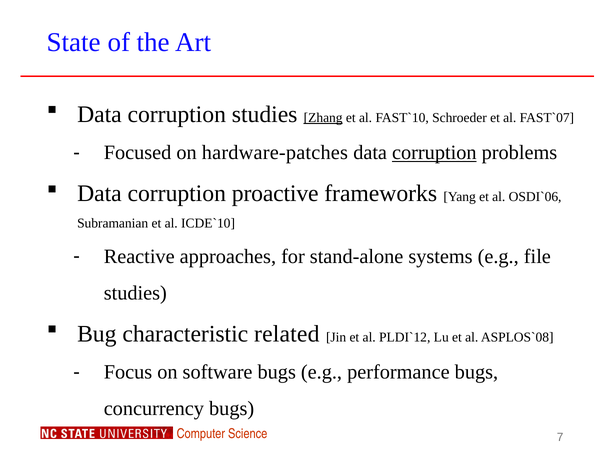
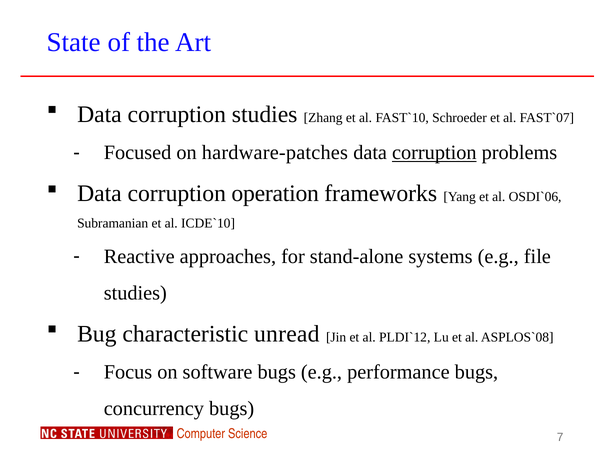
Zhang underline: present -> none (323, 118)
proactive: proactive -> operation (275, 194)
related: related -> unread (287, 334)
